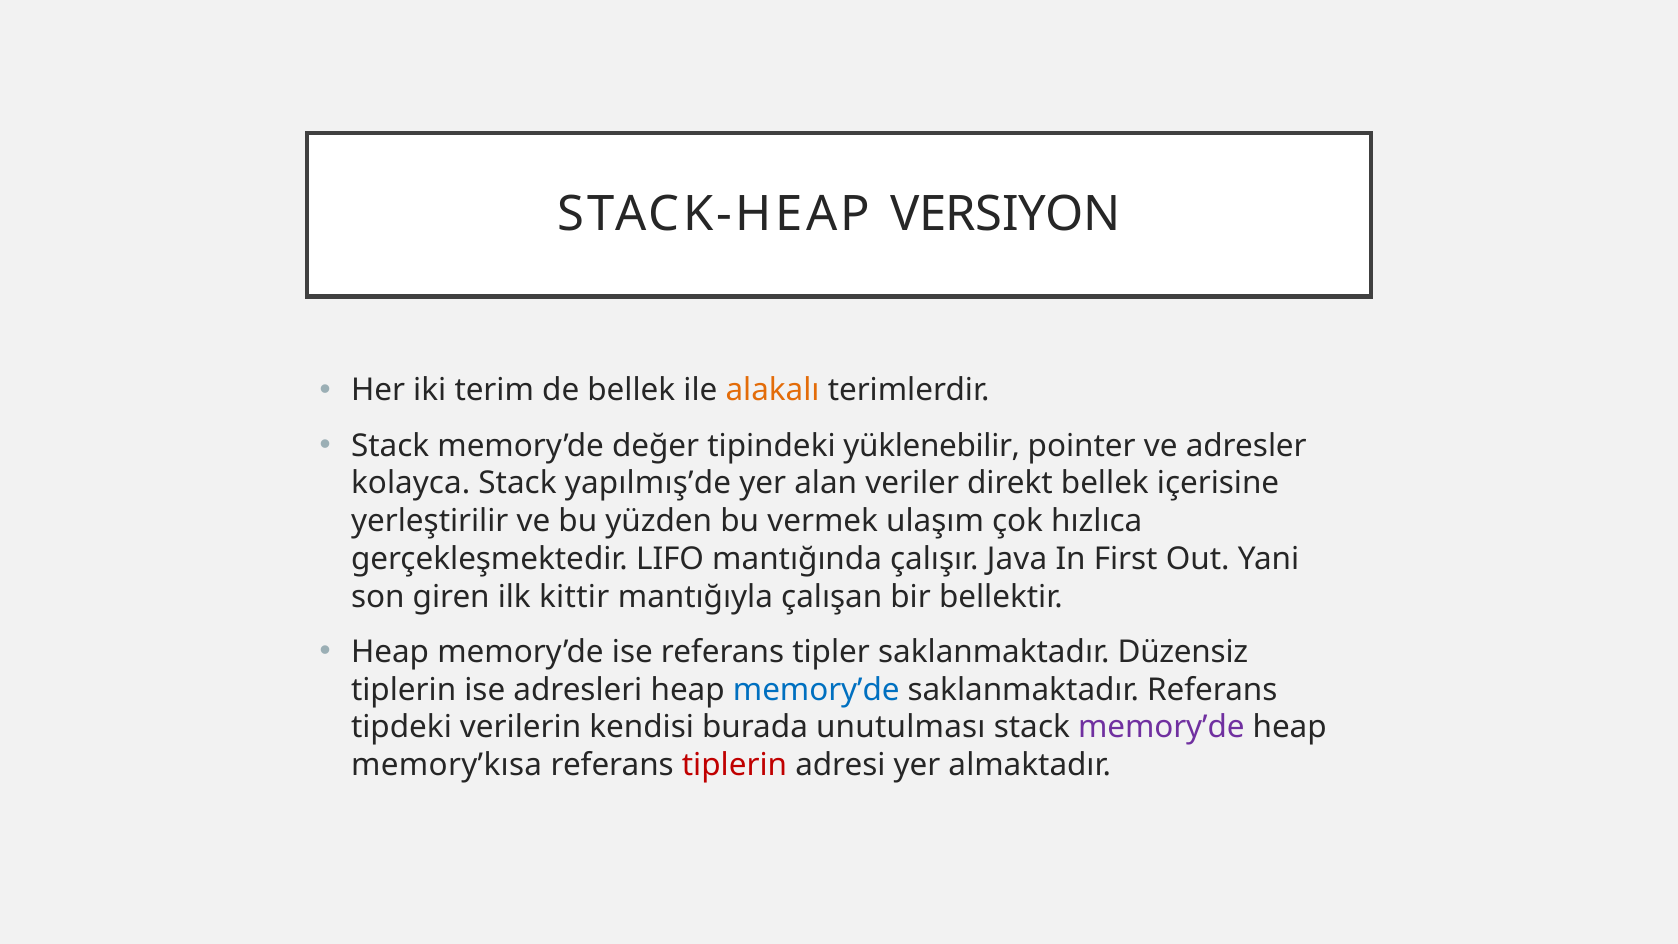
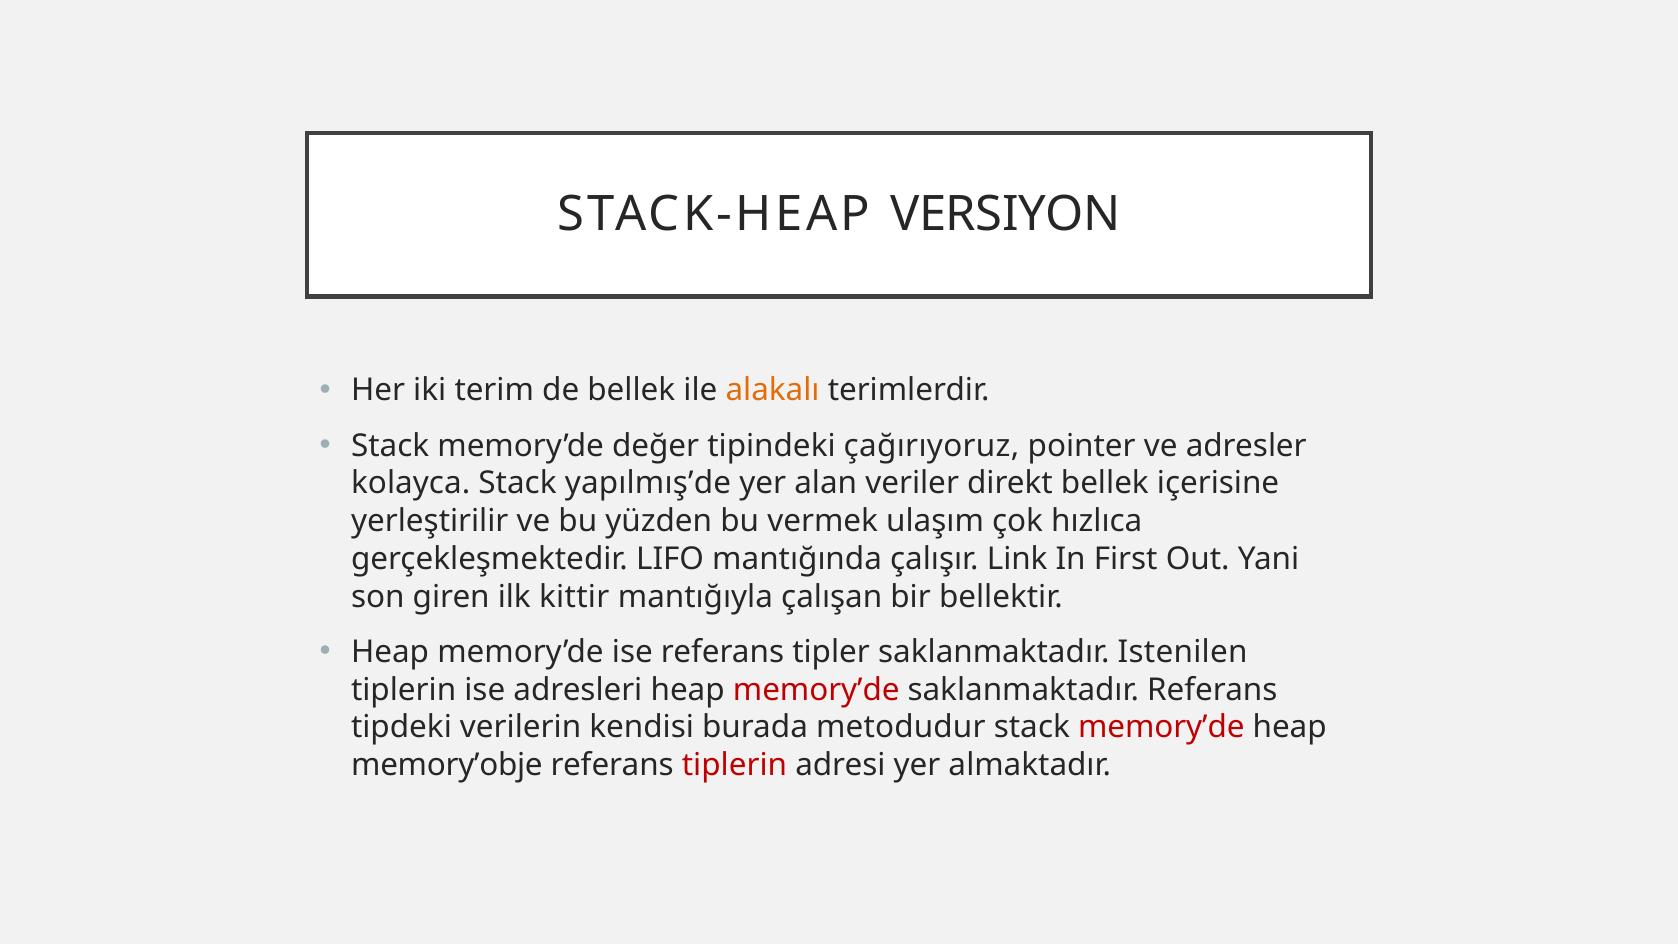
yüklenebilir: yüklenebilir -> çağırıyoruz (932, 446)
Java: Java -> Link (1017, 559)
Düzensiz: Düzensiz -> Istenilen (1183, 652)
memory’de colour: blue -> red (816, 690)
unutulması: unutulması -> metodudur (901, 727)
memory’de colour: purple -> red (1161, 727)
memory’kısa: memory’kısa -> memory’obje (447, 765)
